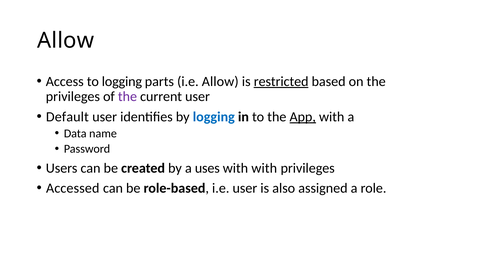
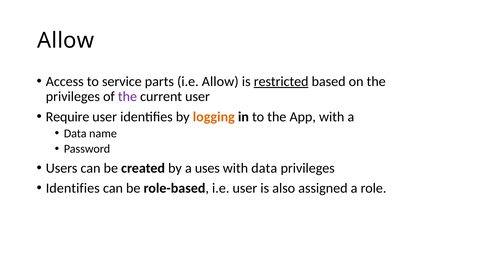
to logging: logging -> service (122, 81)
Default: Default -> Require (68, 117)
logging colour: blue -> orange (214, 117)
App underline: present -> none (303, 117)
with with: with -> data (264, 168)
Accessed: Accessed -> Identifies (73, 188)
